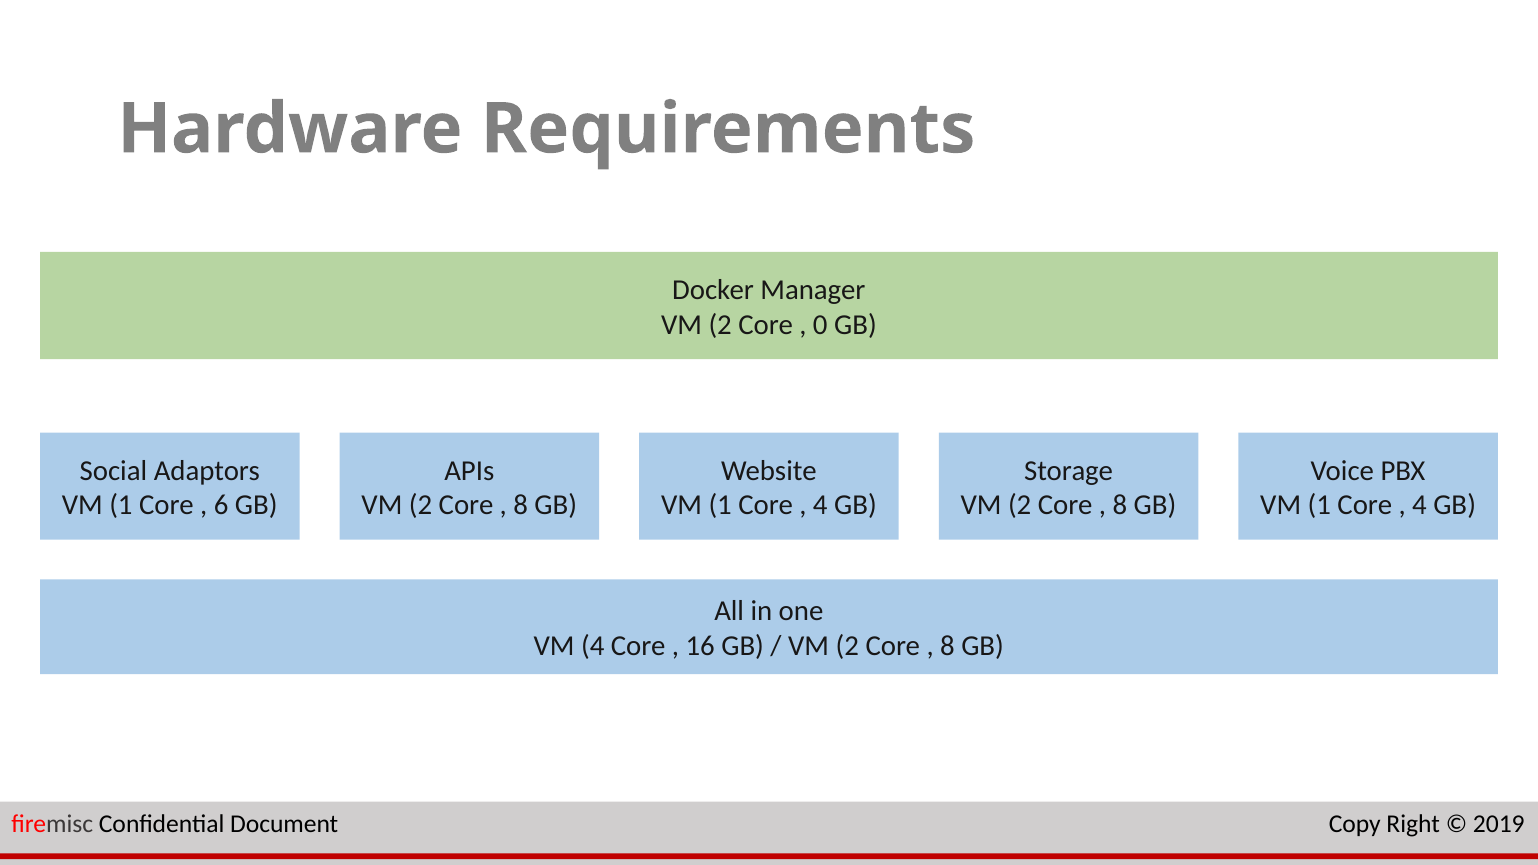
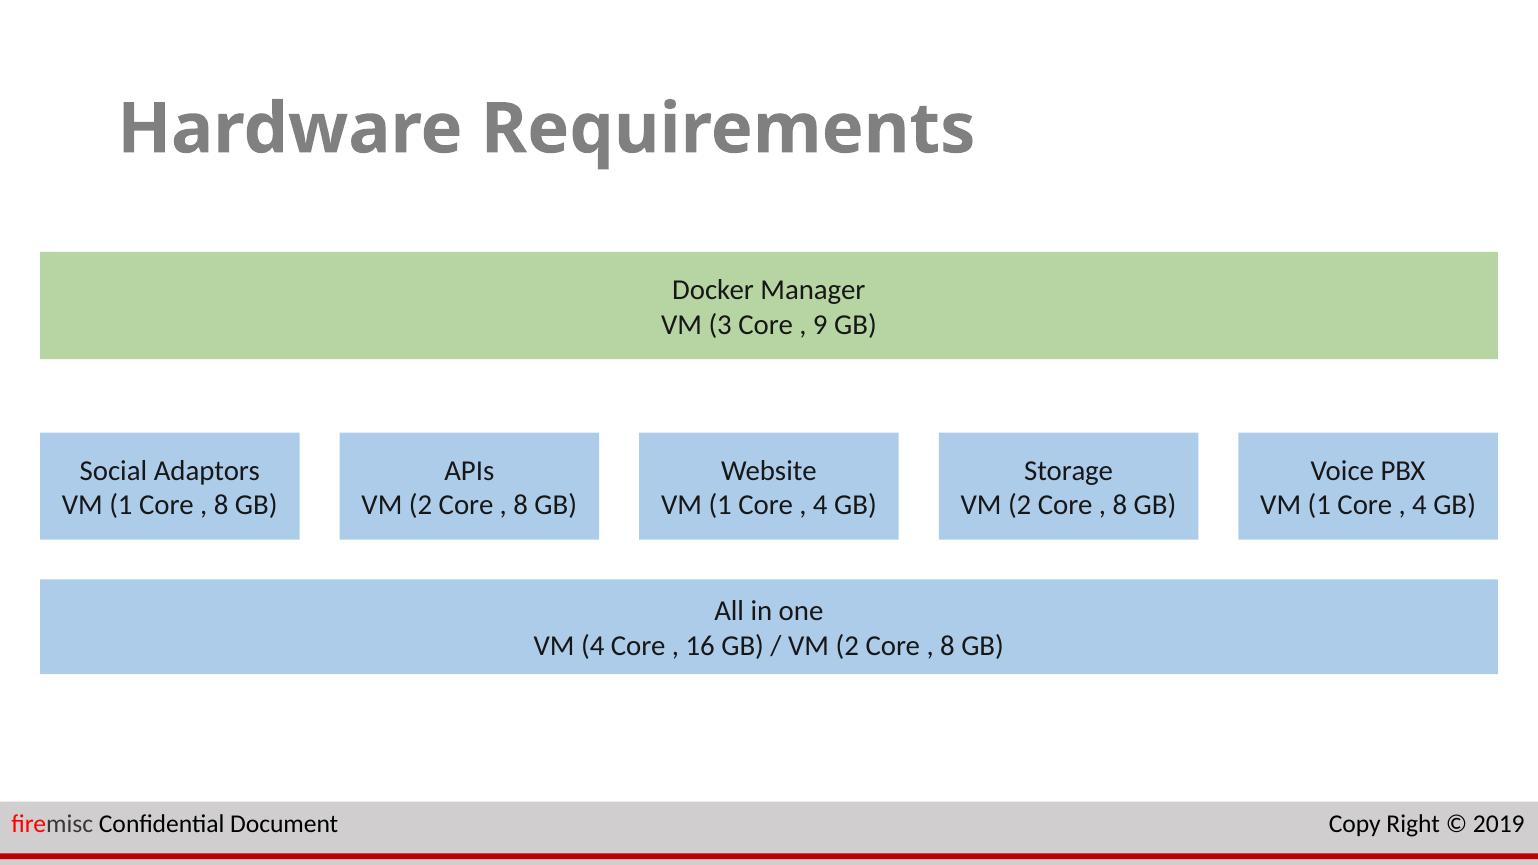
2: 2 -> 3 (720, 325)
0: 0 -> 9 (820, 325)
6: 6 -> 8 (221, 505)
